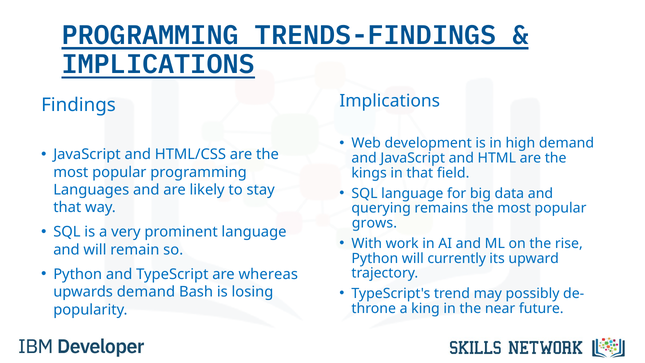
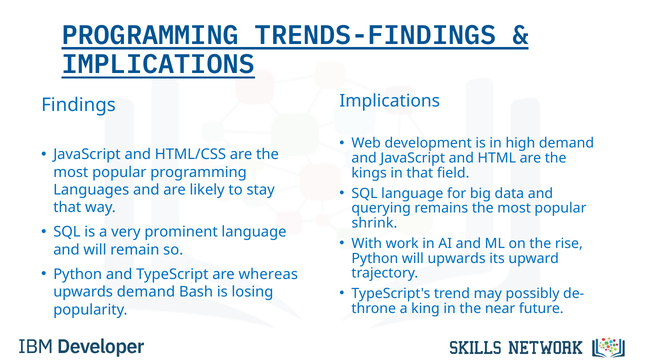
grows: grows -> shrink (374, 223)
will currently: currently -> upwards (457, 258)
